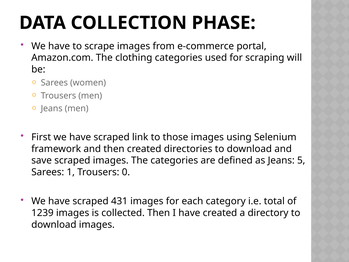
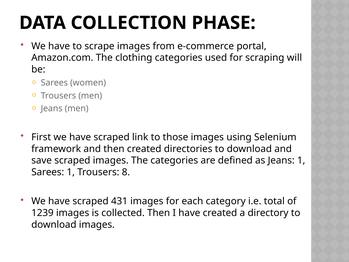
Jeans 5: 5 -> 1 (301, 160)
0: 0 -> 8 (126, 172)
